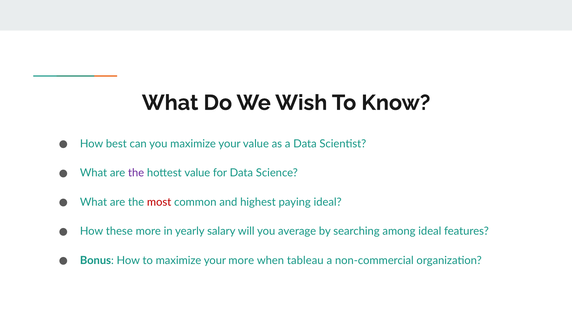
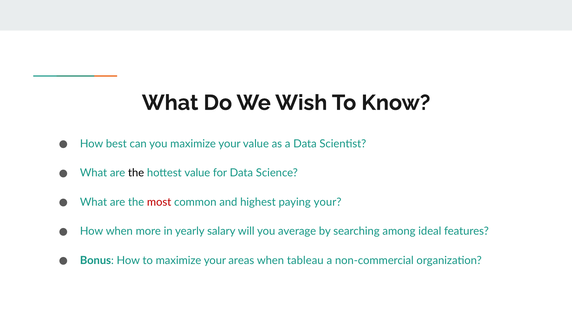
the colour: purple -> black (136, 173)
paying ideal: ideal -> your (328, 202)
How these: these -> when (119, 231)
your more: more -> areas (241, 260)
